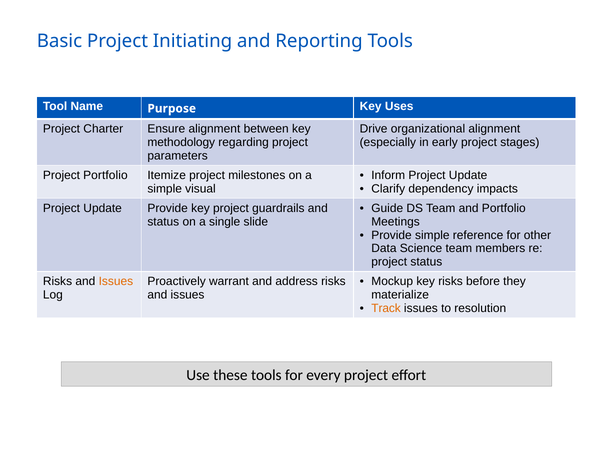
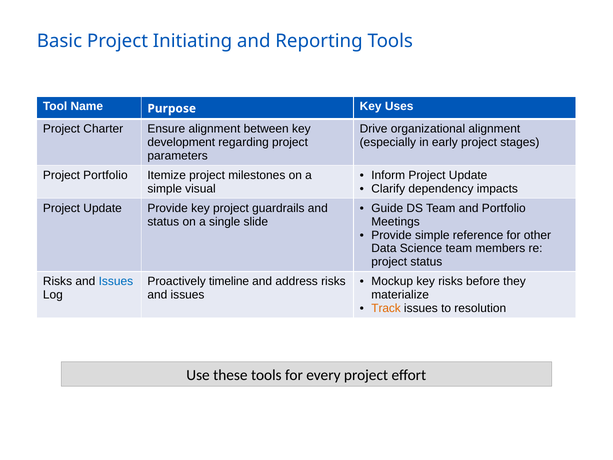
methodology: methodology -> development (181, 142)
Issues colour: orange -> blue (116, 281)
warrant: warrant -> timeline (229, 281)
